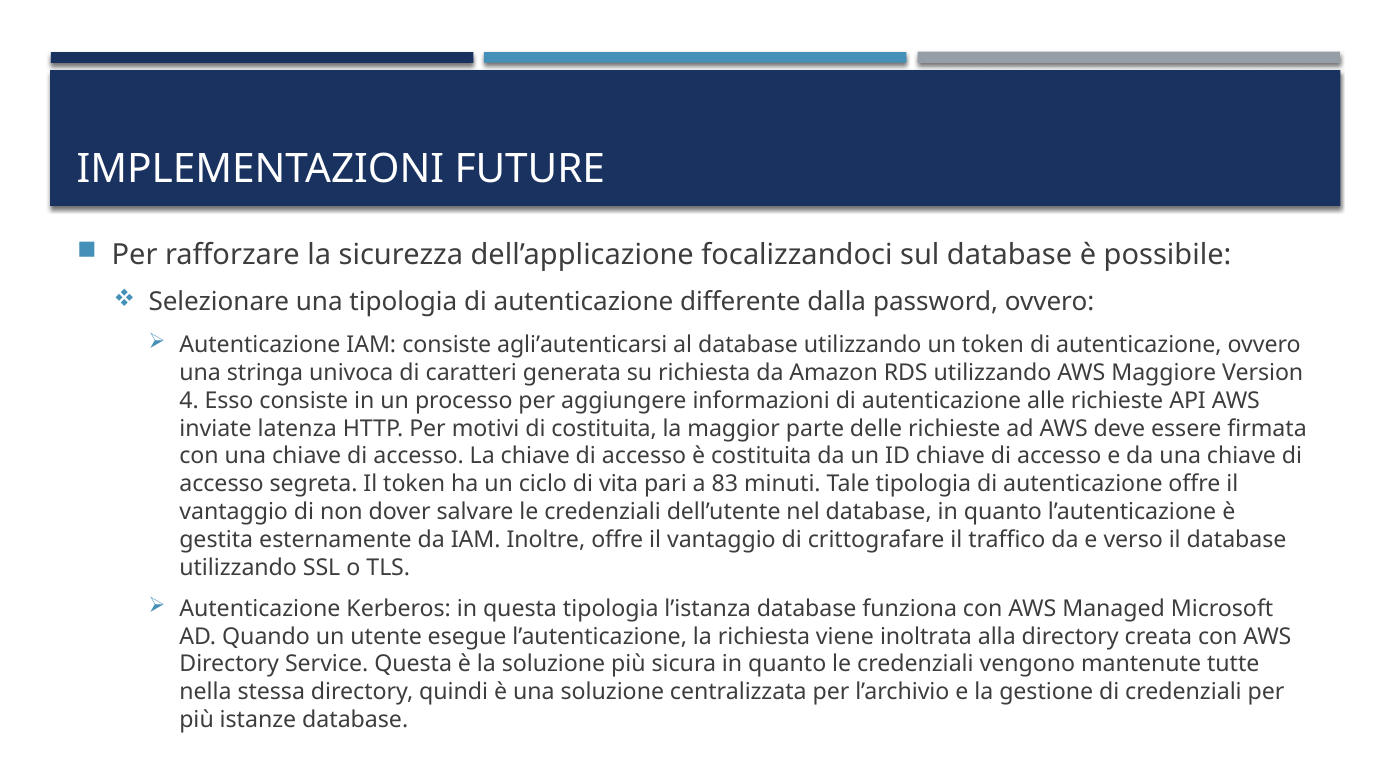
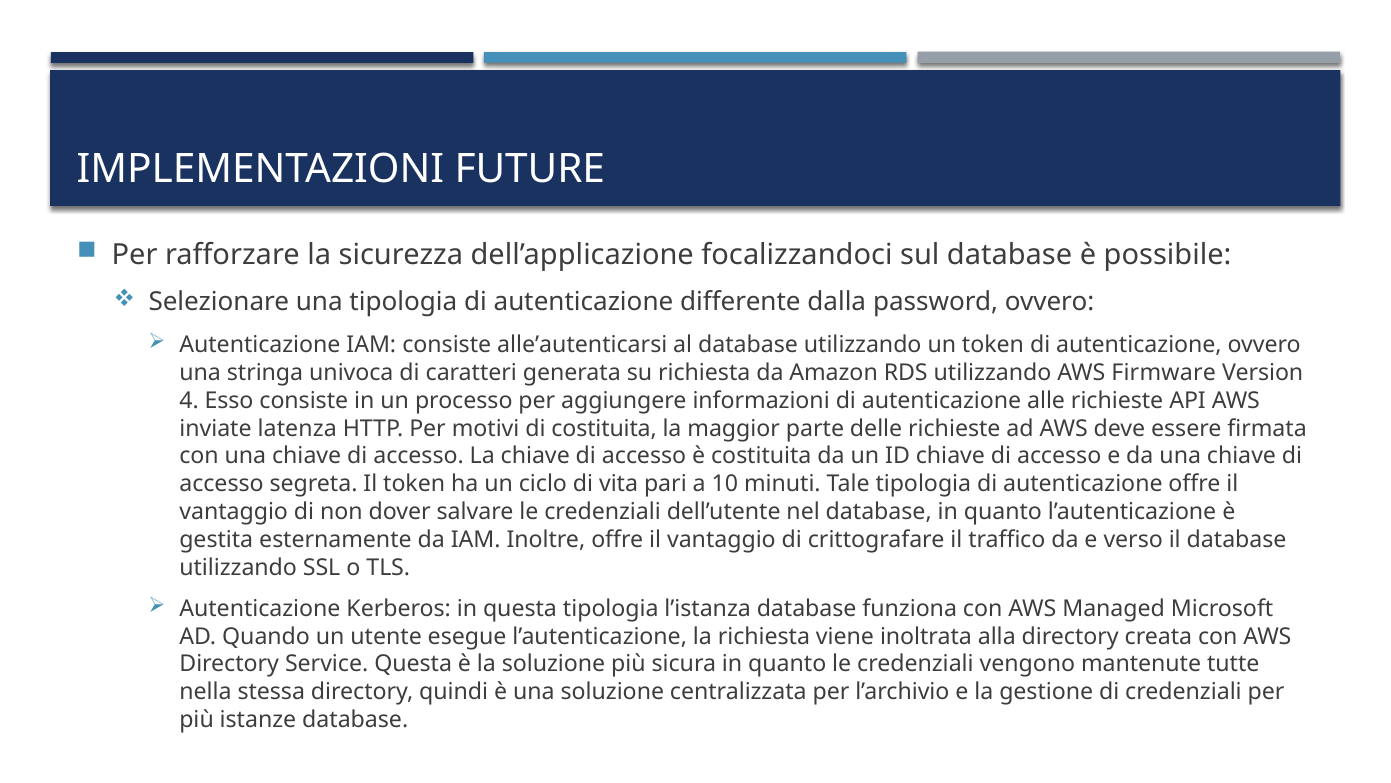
agli’autenticarsi: agli’autenticarsi -> alle’autenticarsi (582, 345)
Maggiore: Maggiore -> Firmware (1164, 372)
83: 83 -> 10 (725, 484)
